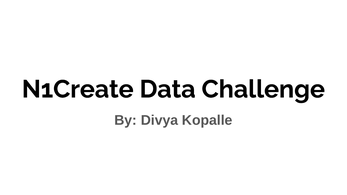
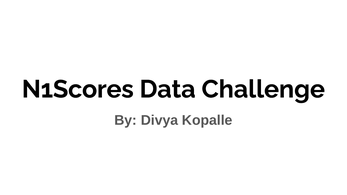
N1Create: N1Create -> N1Scores (78, 89)
